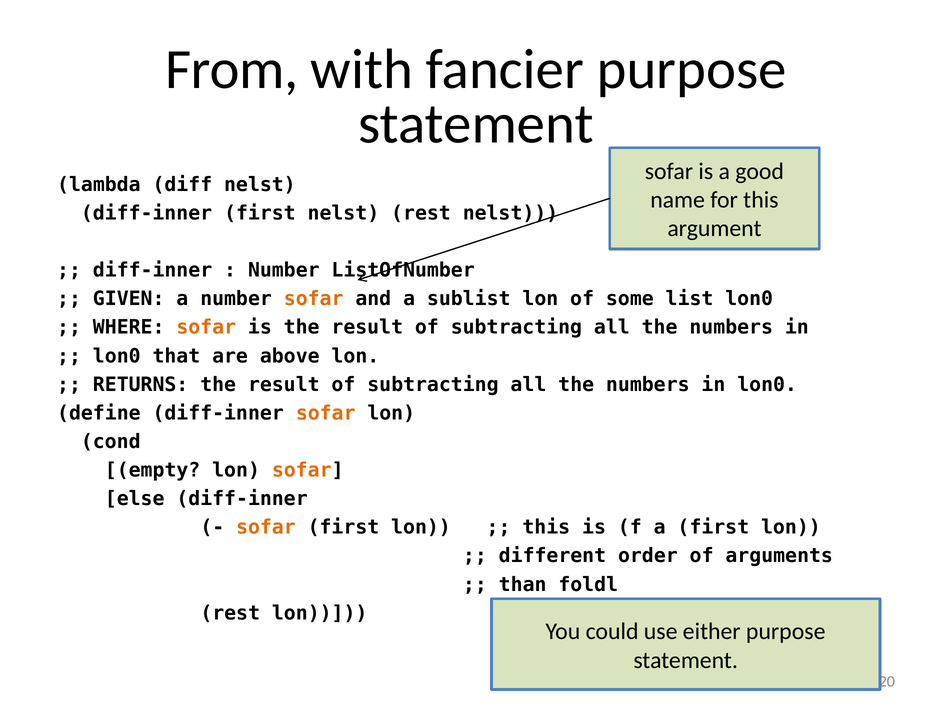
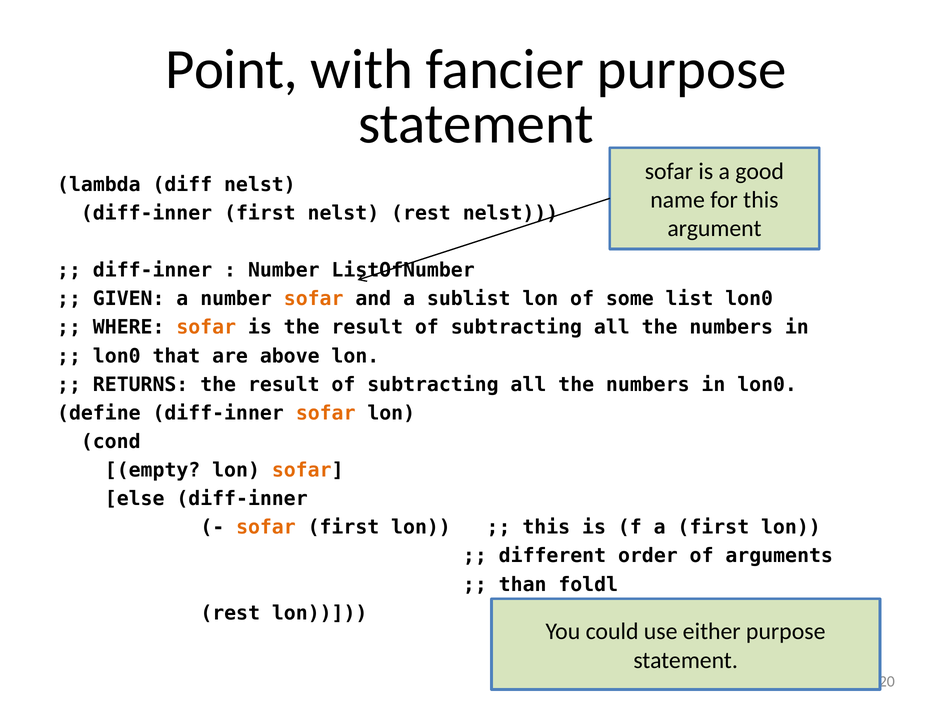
From: From -> Point (232, 69)
